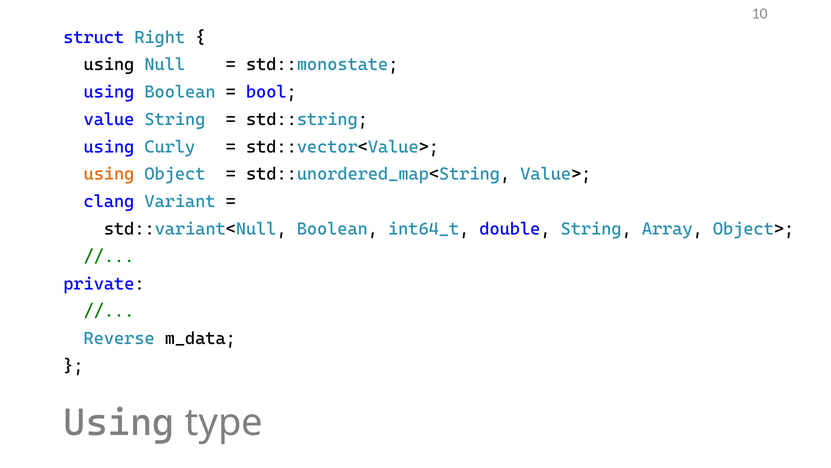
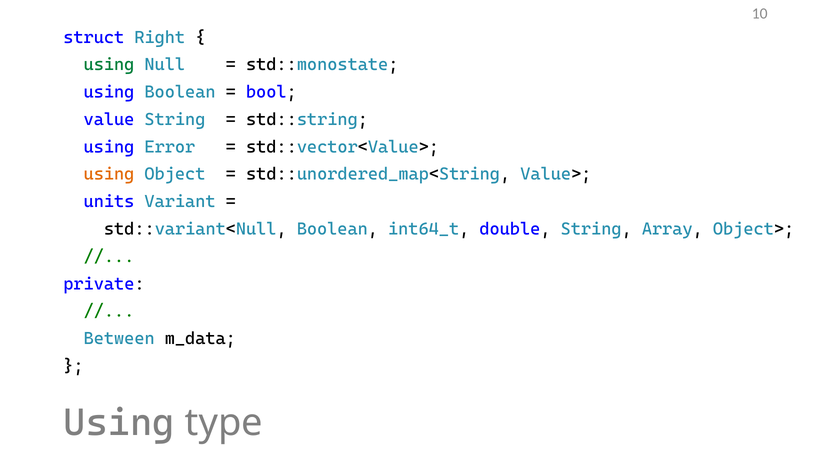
using colour: black -> green (109, 65)
Curly: Curly -> Error (170, 147)
clang: clang -> units (109, 201)
Reverse: Reverse -> Between (119, 338)
